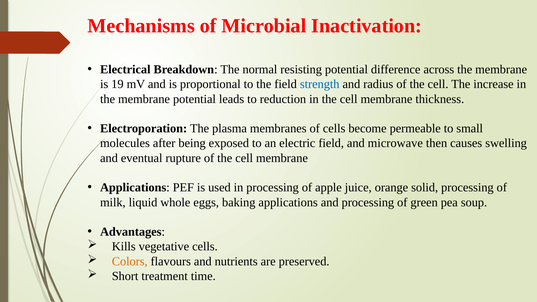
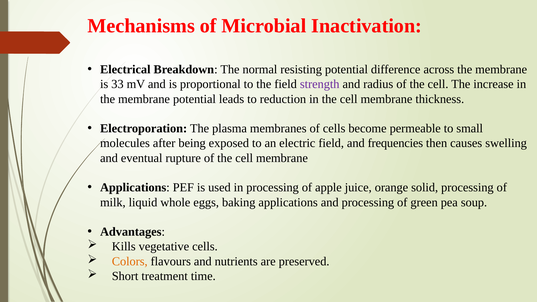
19: 19 -> 33 (117, 84)
strength colour: blue -> purple (320, 84)
microwave: microwave -> frequencies (395, 143)
